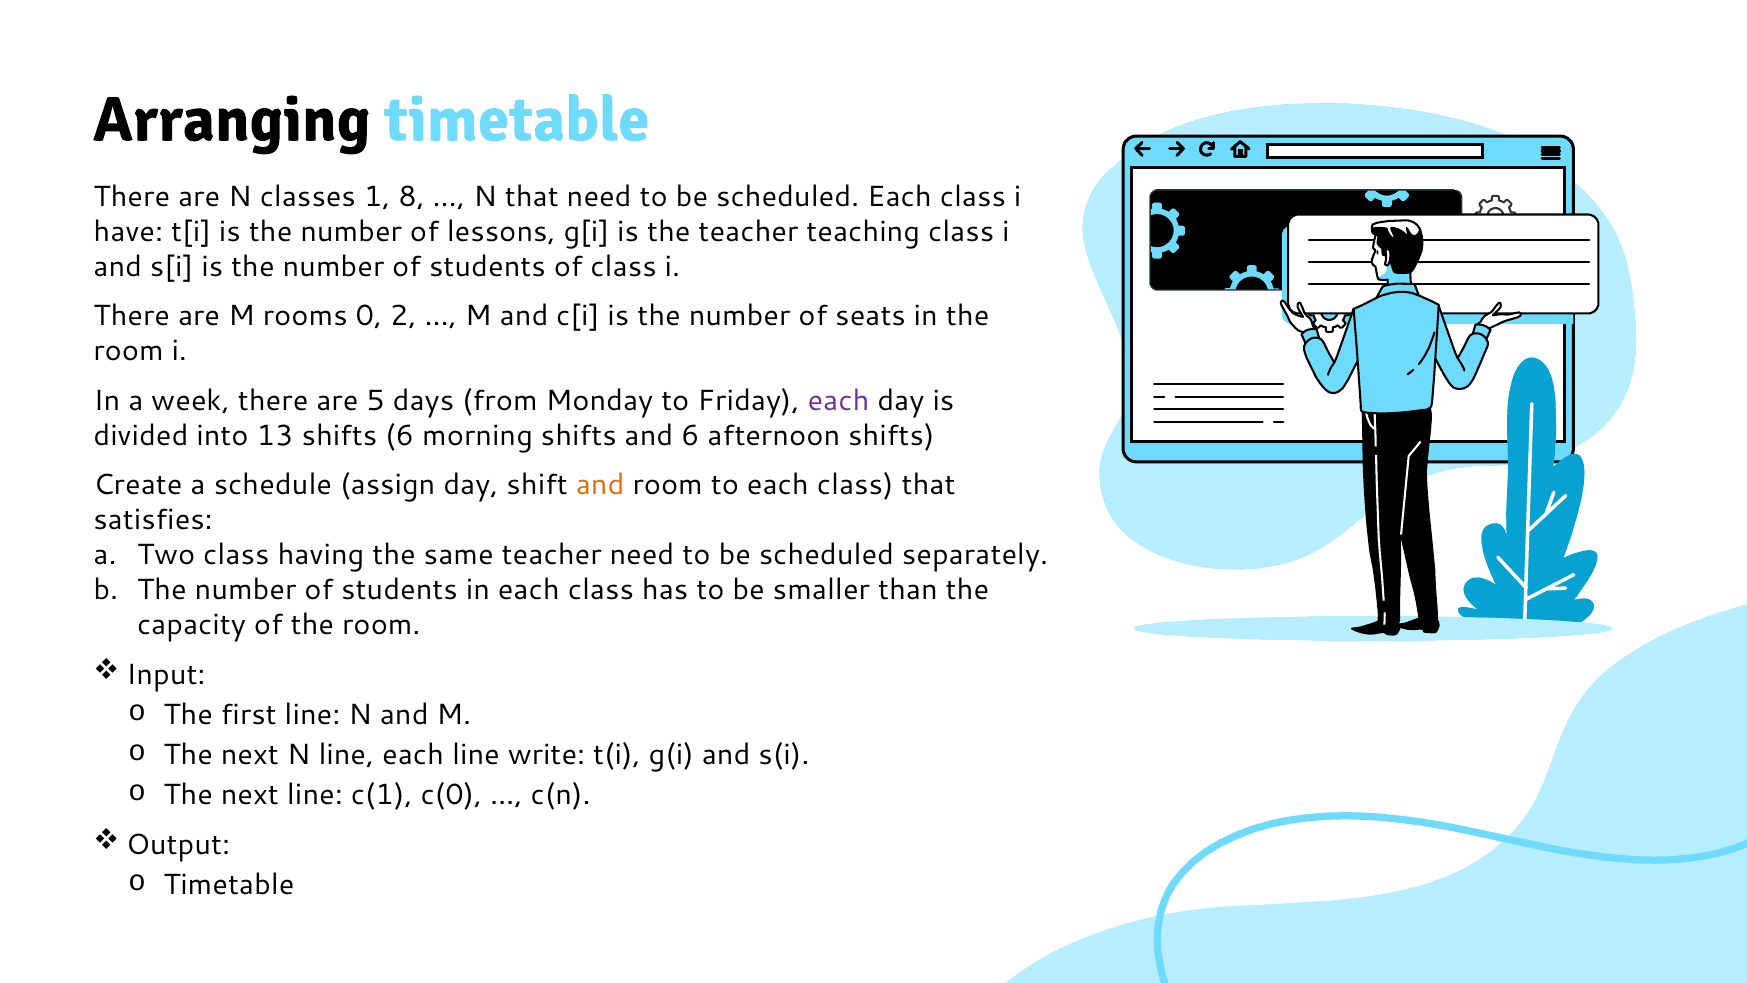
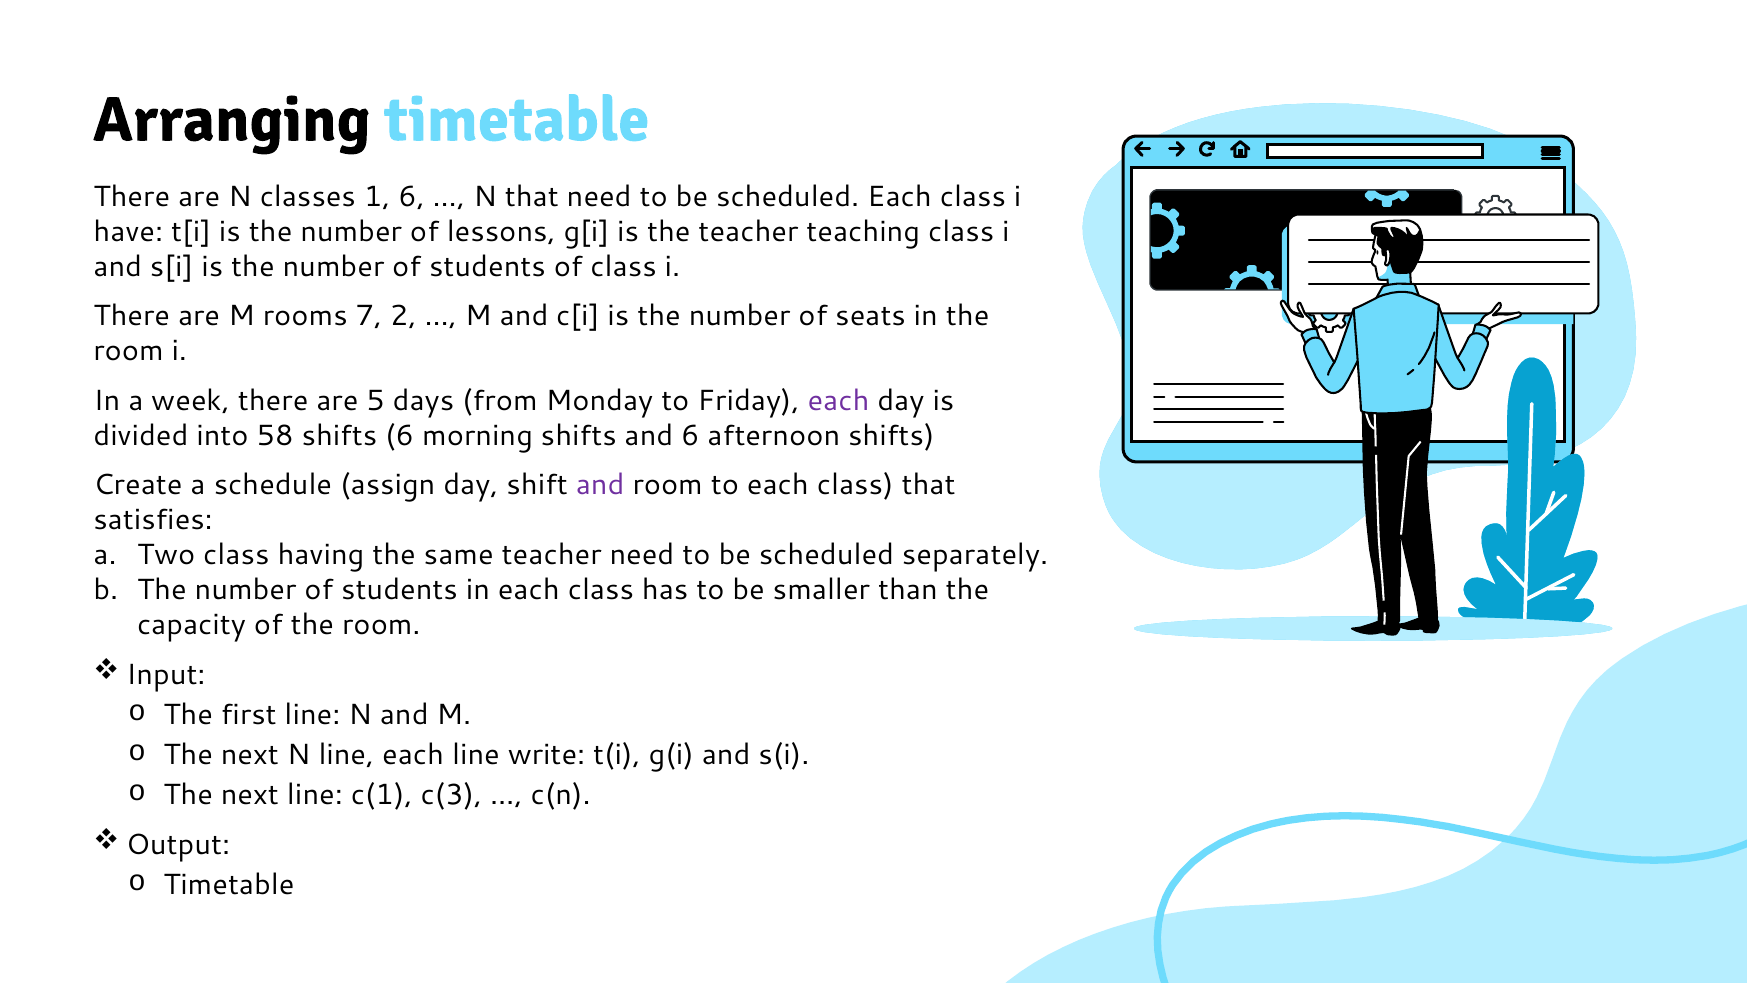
1 8: 8 -> 6 (412, 197)
0: 0 -> 7 (369, 316)
13: 13 -> 58 (275, 436)
and colour: orange -> purple (600, 485)
c(0: c(0 -> c(3 (451, 795)
